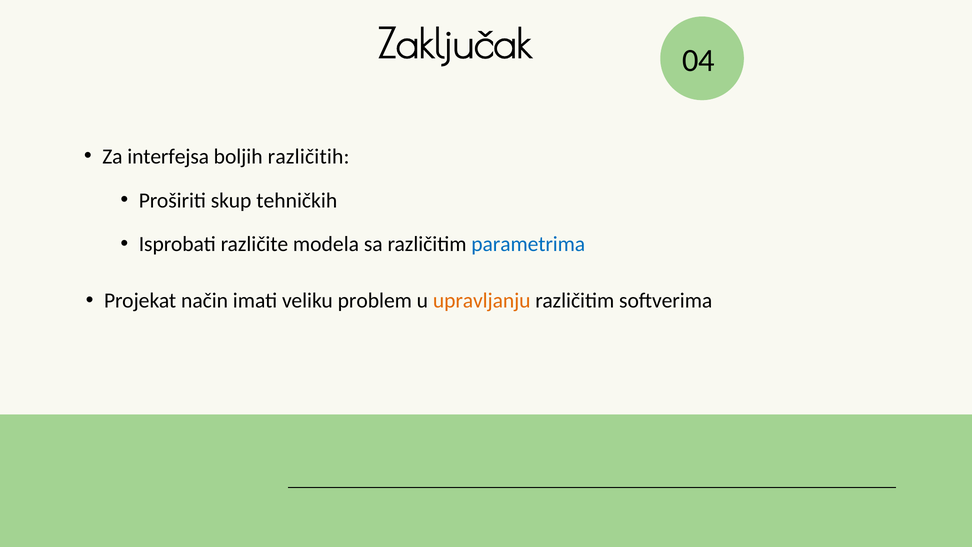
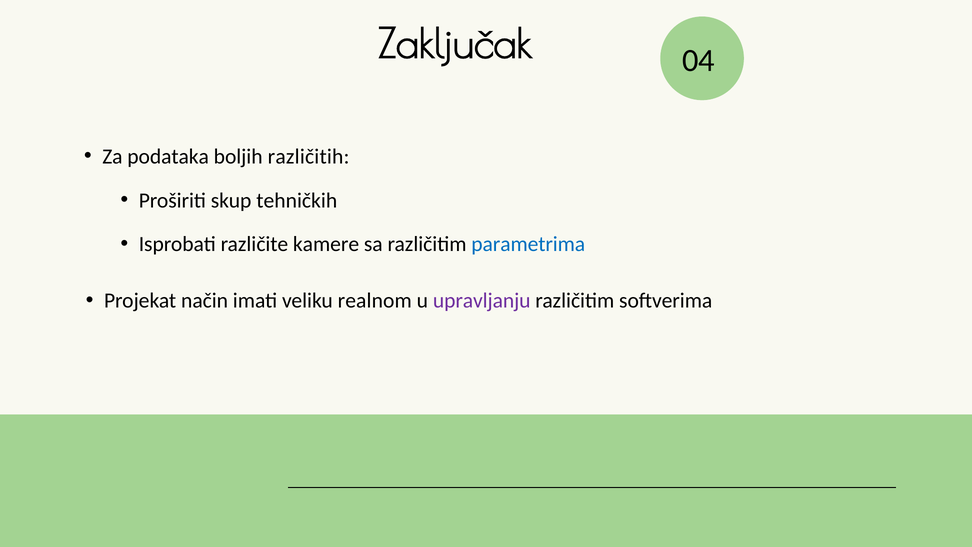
interfejsa: interfejsa -> podataka (168, 156)
modela: modela -> kamere (326, 244)
problem: problem -> realnom (375, 301)
upravljanju colour: orange -> purple (482, 301)
